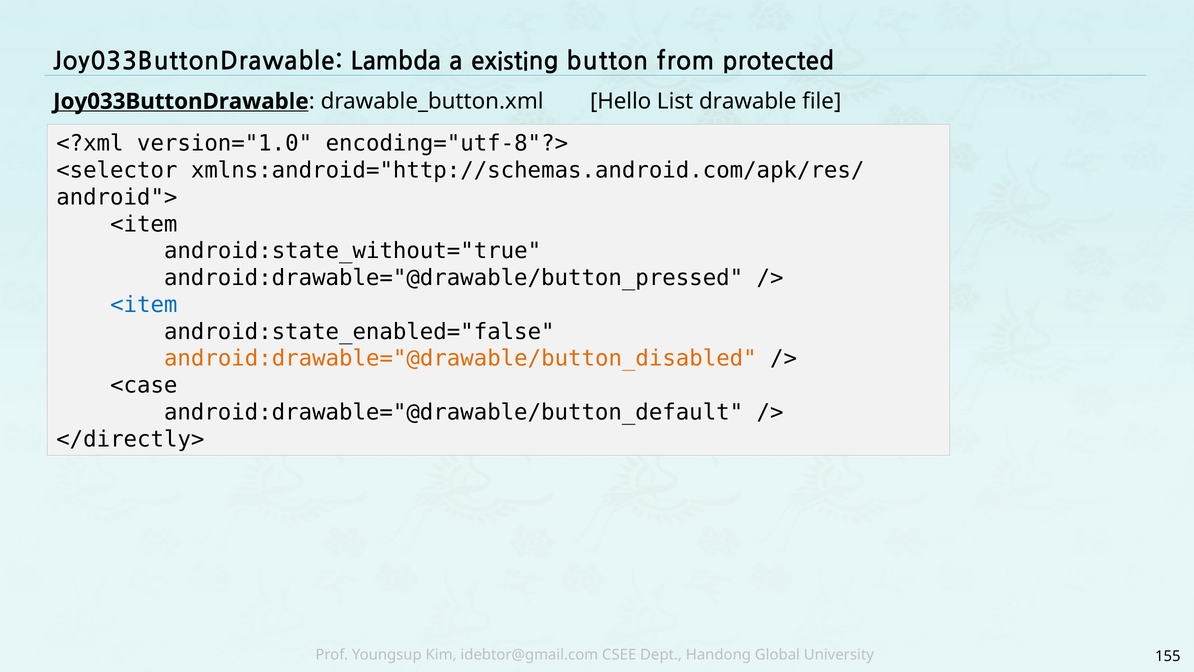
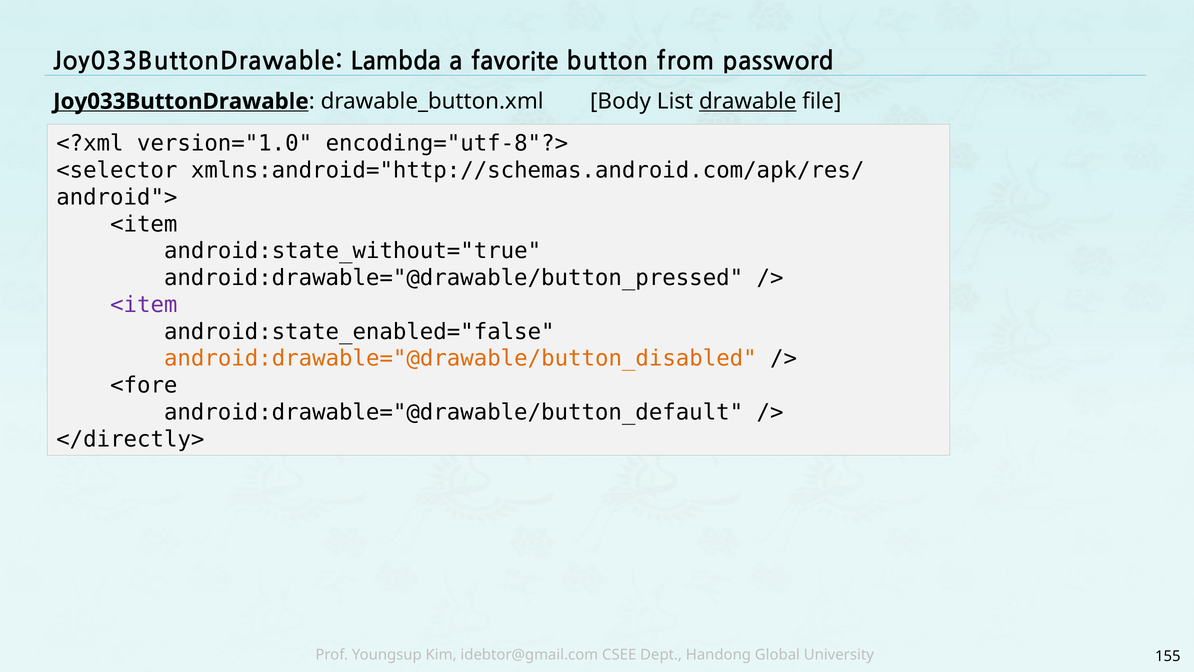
existing: existing -> favorite (515, 61)
protected: protected -> password (778, 61)
Hello: Hello -> Body (621, 101)
drawable underline: none -> present (748, 101)
<item colour: blue -> purple (144, 305)
<case: <case -> <fore (144, 385)
